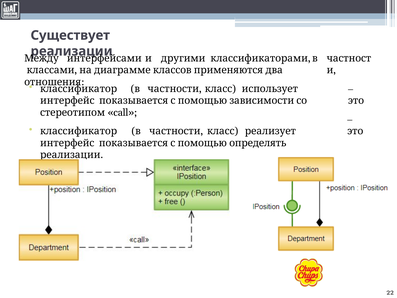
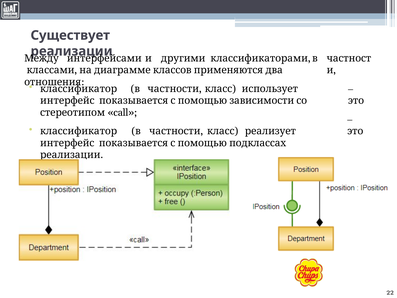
определять: определять -> подклассах (258, 143)
